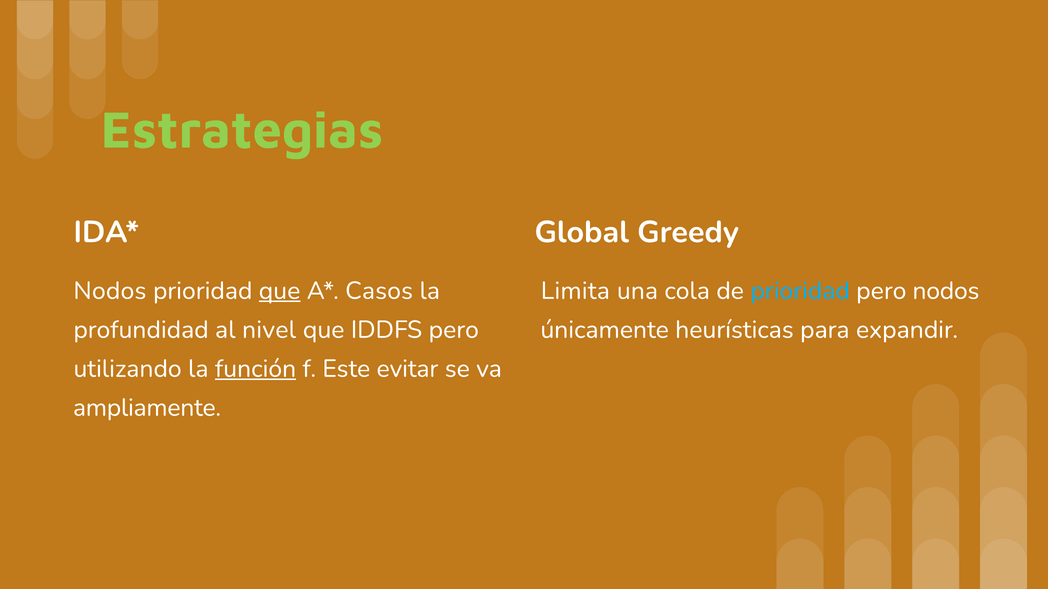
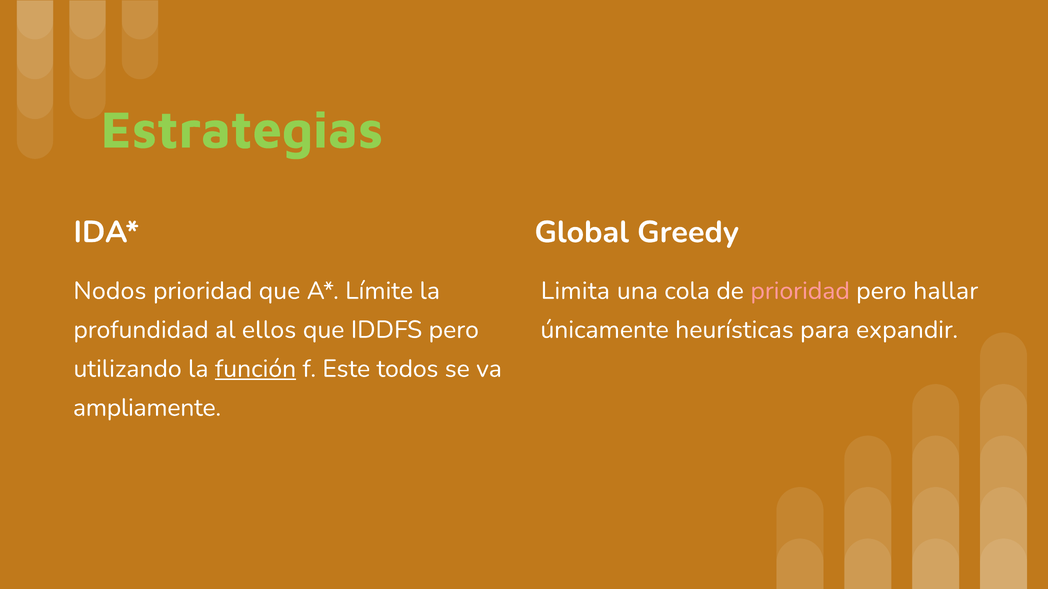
que underline: present -> none (280, 291)
Casos: Casos -> Límite (379, 291)
prioridad colour: light blue -> pink (800, 291)
pero nodos: nodos -> hallar (946, 291)
nivel: nivel -> ellos (269, 330)
evitar: evitar -> todos (407, 369)
